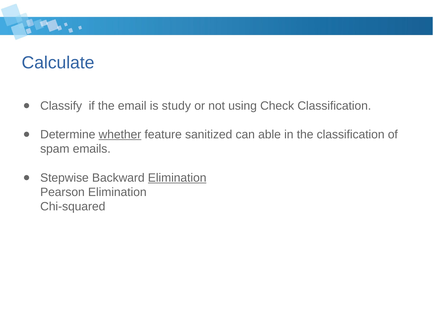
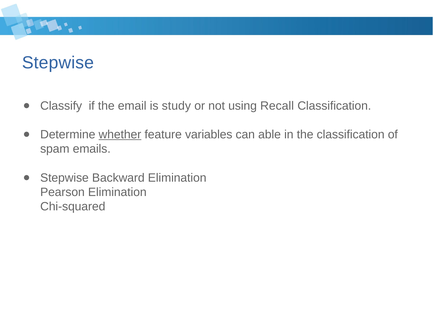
Calculate: Calculate -> Stepwise (58, 63)
Check: Check -> Recall (277, 106)
sanitized: sanitized -> variables (209, 134)
Elimination underline: present -> none (177, 178)
